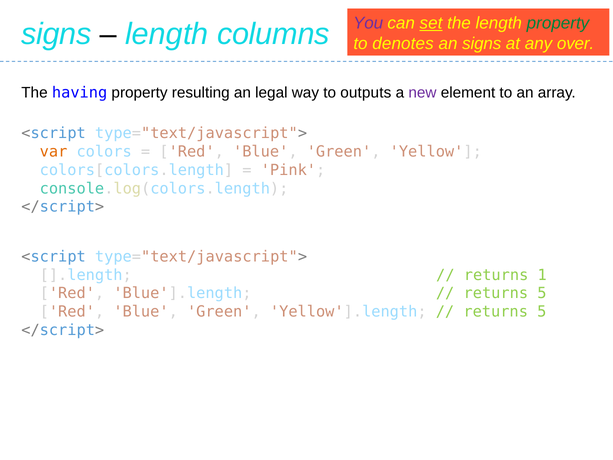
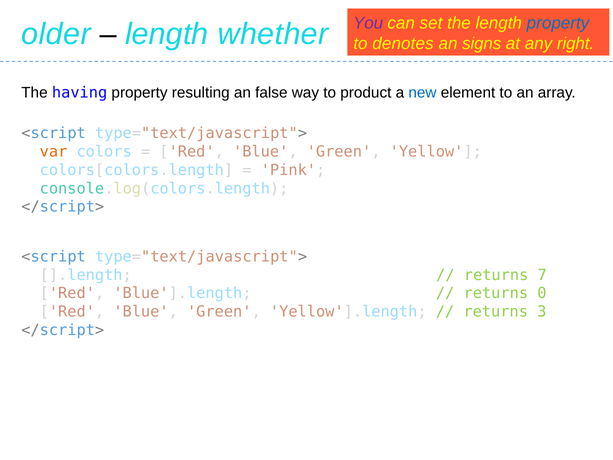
set underline: present -> none (431, 23)
property colour: green -> blue (558, 23)
signs: signs -> older (56, 34)
columns: columns -> whether (273, 34)
over: over -> right (576, 43)
legal: legal -> false (271, 93)
outputs: outputs -> product (366, 93)
new colour: purple -> blue (422, 93)
1: 1 -> 7 (542, 275)
5: 5 -> 0 (542, 293)
5: 5 -> 3 (542, 312)
